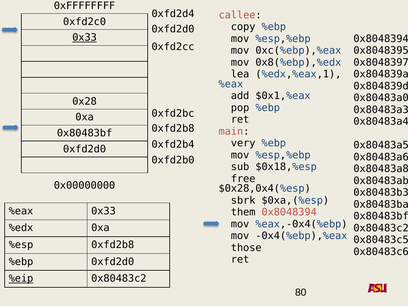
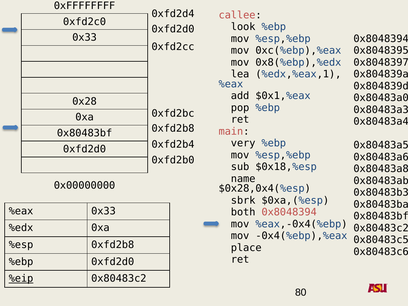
copy: copy -> look (243, 27)
0x33 underline: present -> none (85, 38)
free: free -> name (243, 179)
them: them -> both (243, 212)
those: those -> place (246, 248)
